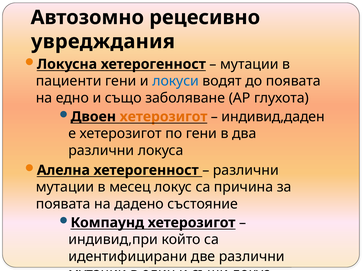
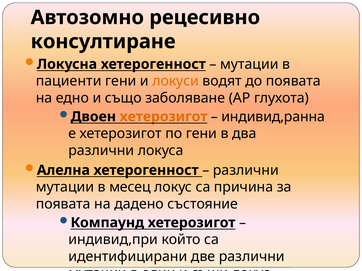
увредждания: увредждания -> консултиране (103, 42)
локуси colour: blue -> orange (176, 81)
индивид,даден: индивид,даден -> индивид,ранна (273, 117)
